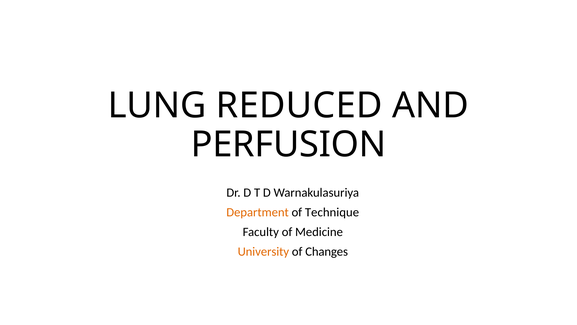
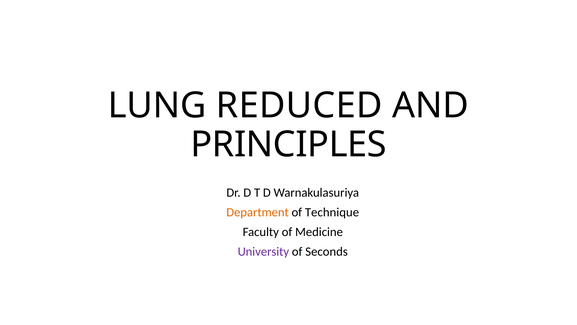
PERFUSION: PERFUSION -> PRINCIPLES (289, 144)
University colour: orange -> purple (263, 251)
Changes: Changes -> Seconds (327, 251)
